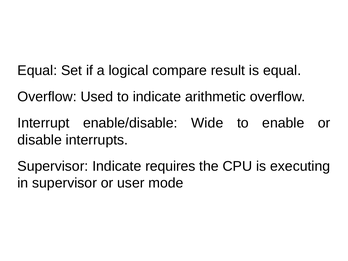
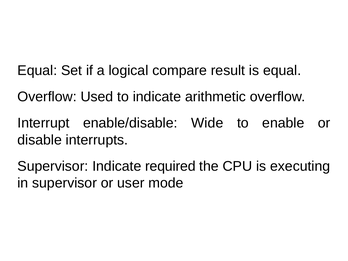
requires: requires -> required (170, 166)
